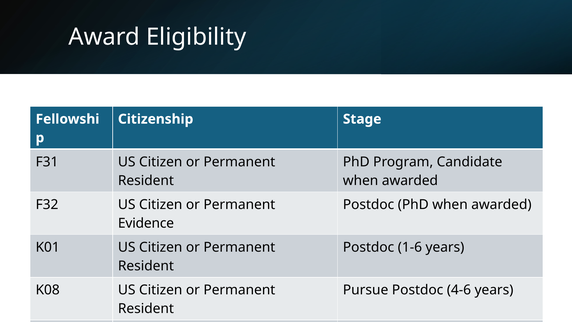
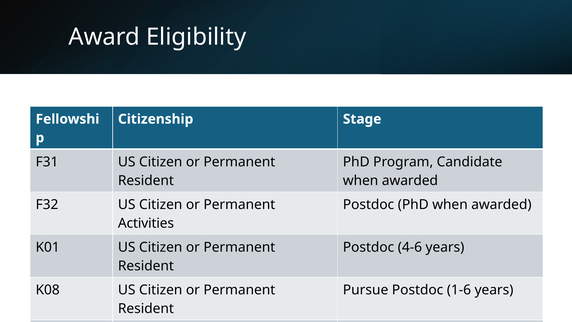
Evidence: Evidence -> Activities (146, 223)
1-6: 1-6 -> 4-6 (410, 247)
4-6: 4-6 -> 1-6 (459, 290)
